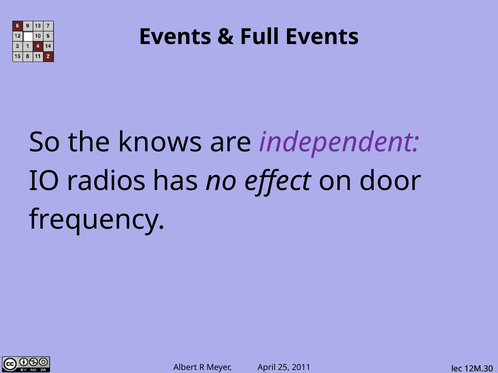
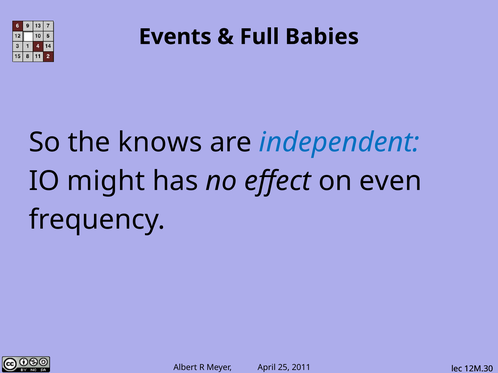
Full Events: Events -> Babies (322, 37)
independent colour: purple -> blue (339, 142)
radios: radios -> might (106, 181)
door: door -> even (391, 181)
